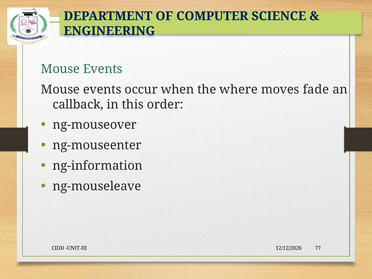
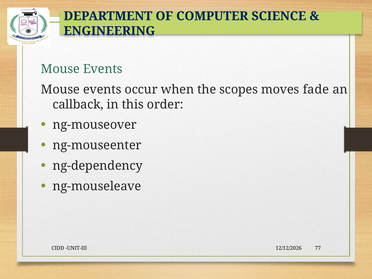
where: where -> scopes (239, 90)
ng-information: ng-information -> ng-dependency (98, 166)
